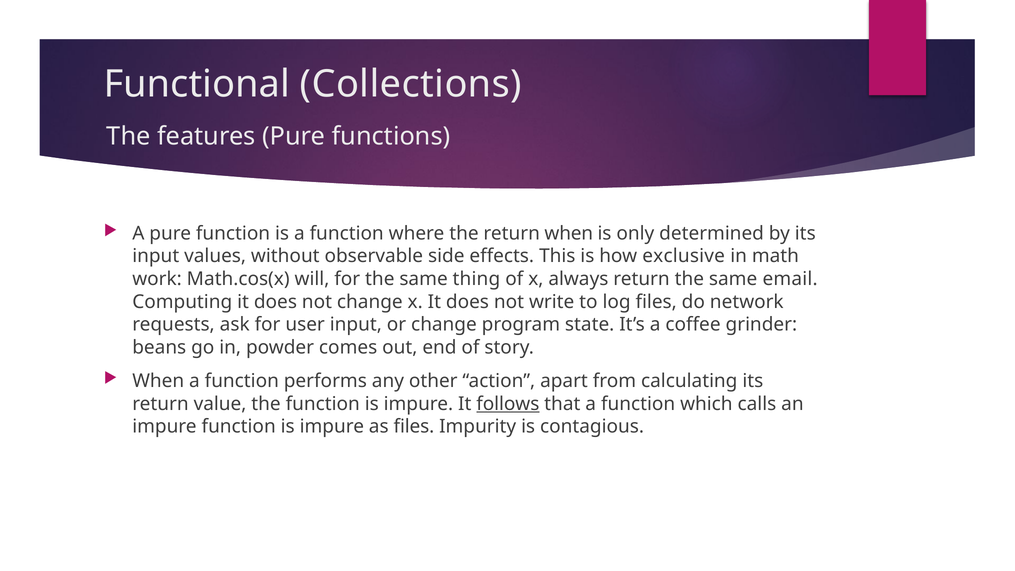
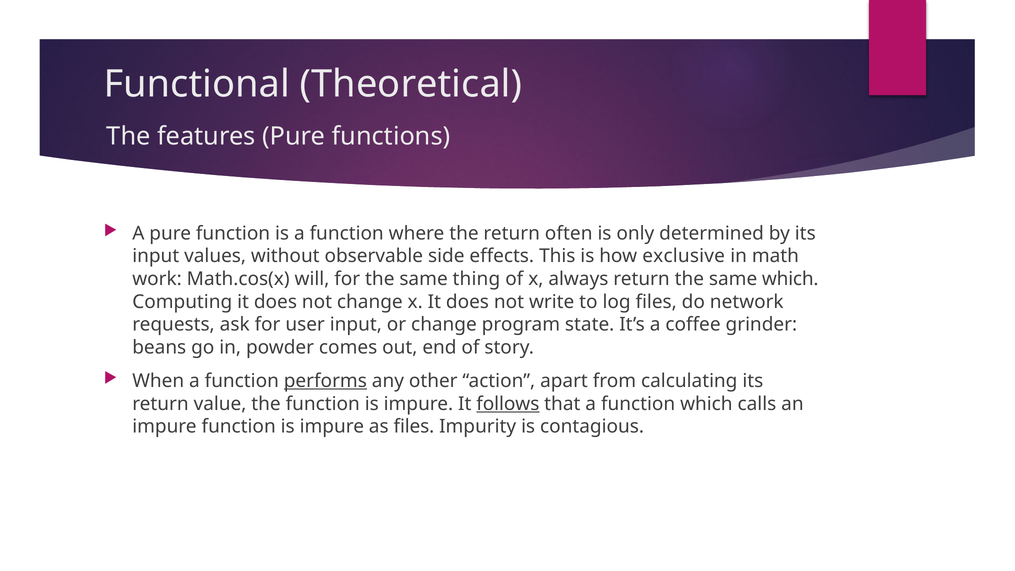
Collections: Collections -> Theoretical (411, 84)
return when: when -> often (569, 233)
same email: email -> which (790, 279)
performs underline: none -> present (325, 381)
